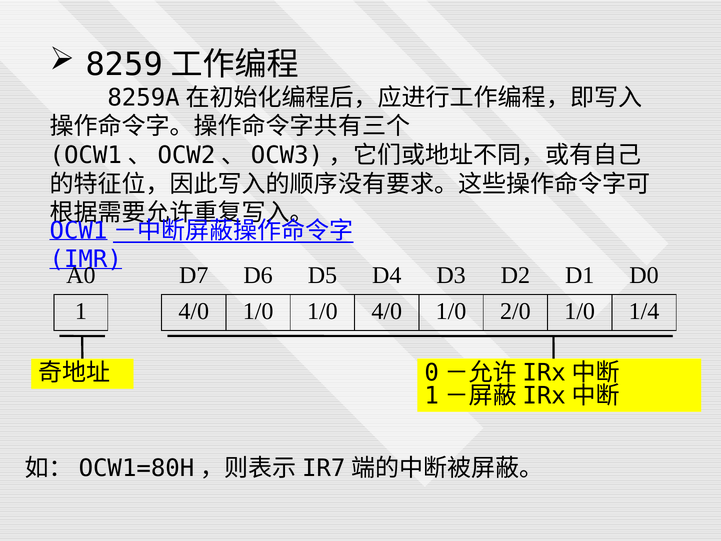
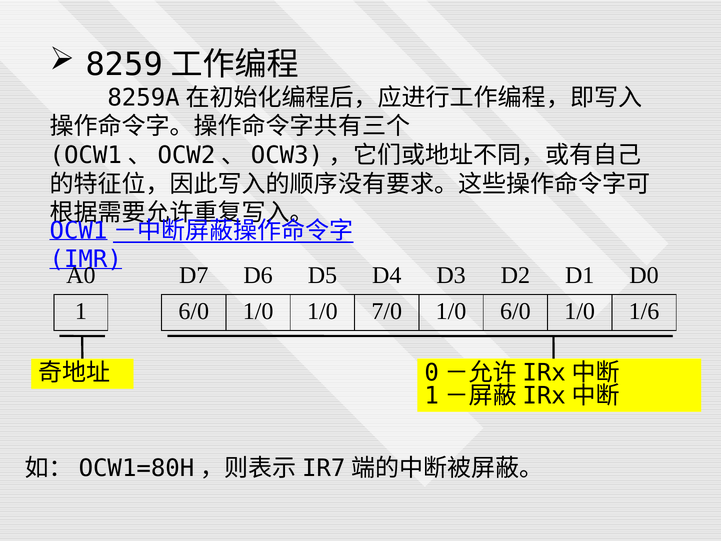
1 4/0: 4/0 -> 6/0 (194, 311)
1/0 4/0: 4/0 -> 7/0 (387, 311)
1/0 2/0: 2/0 -> 6/0 (515, 311)
1/4: 1/4 -> 1/6 (644, 311)
